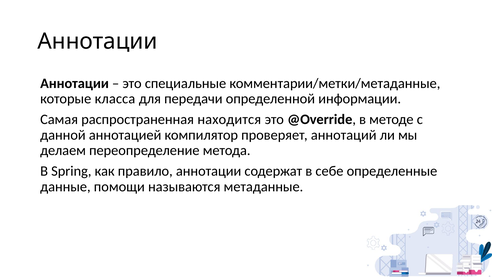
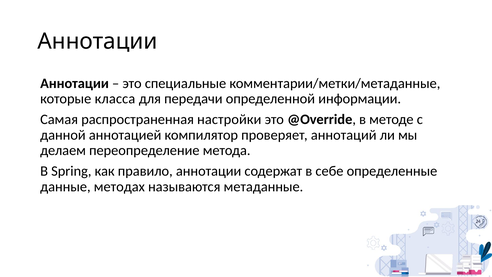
находится: находится -> настройки (229, 119)
помощи: помощи -> методах (119, 186)
